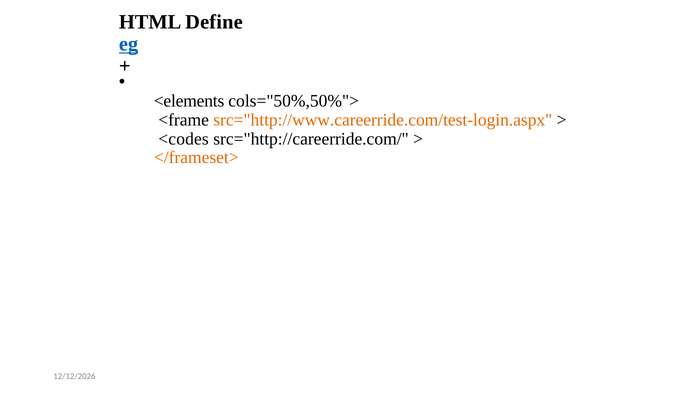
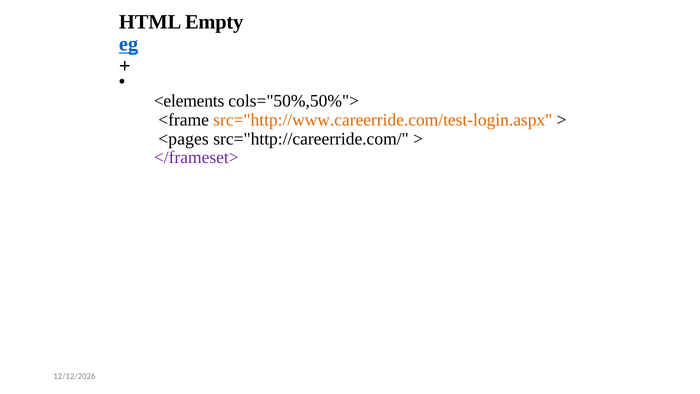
Define: Define -> Empty (214, 22)
<codes: <codes -> <pages (184, 139)
</frameset> colour: orange -> purple (196, 158)
